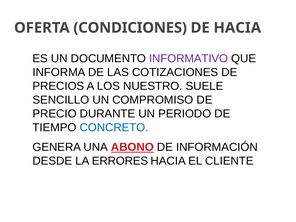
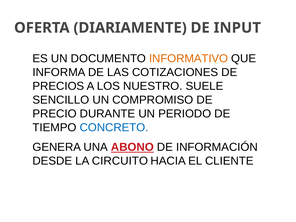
CONDICIONES: CONDICIONES -> DIARIAMENTE (130, 28)
DE HACIA: HACIA -> INPUT (237, 28)
INFORMATIVO colour: purple -> orange (189, 58)
ERRORES: ERRORES -> CIRCUITO (120, 161)
